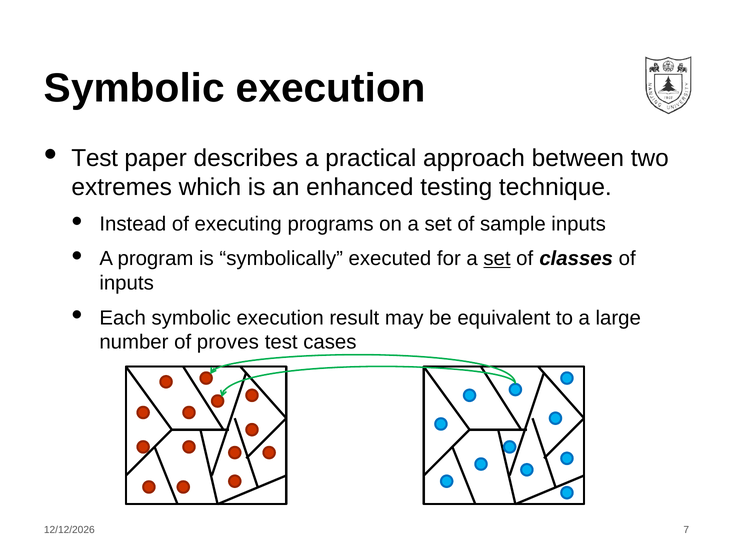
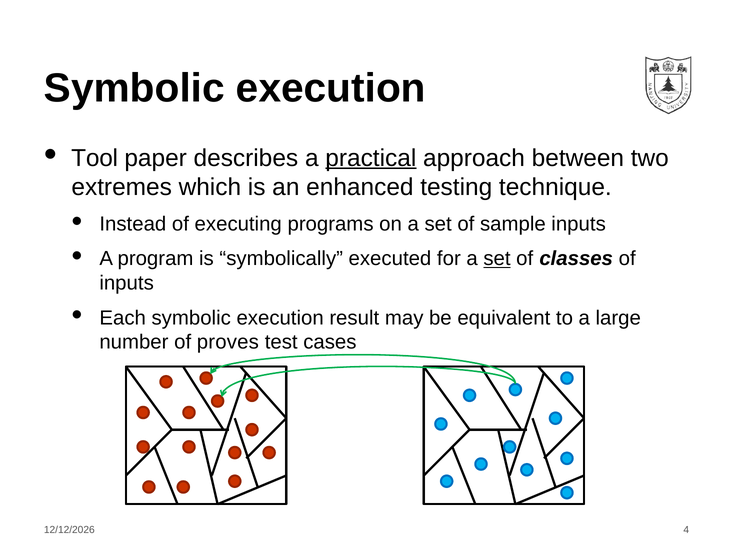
Test: Test -> Tool (95, 158)
practical underline: none -> present (371, 158)
7: 7 -> 4 (686, 529)
